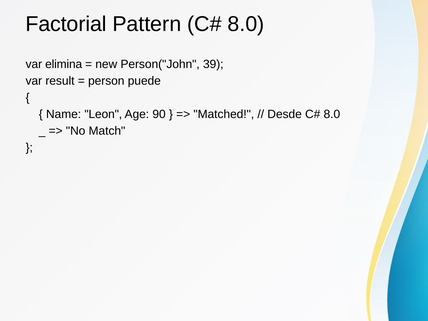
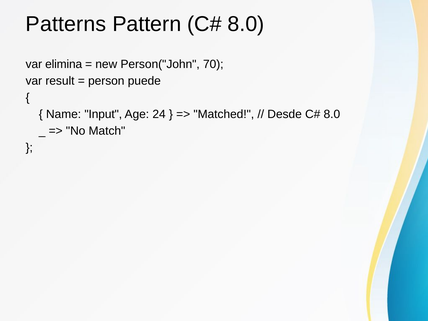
Factorial: Factorial -> Patterns (66, 24)
39: 39 -> 70 (213, 64)
Leon: Leon -> Input (103, 114)
90: 90 -> 24 (159, 114)
